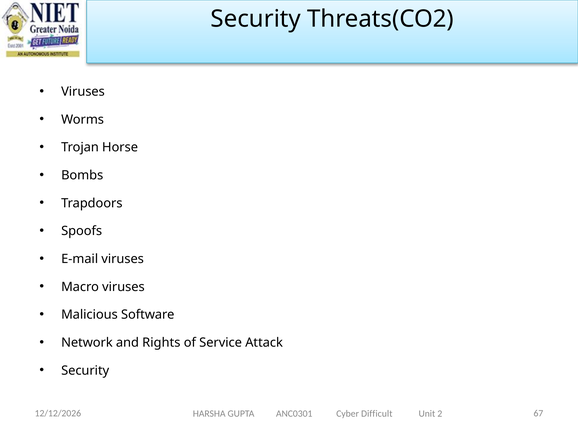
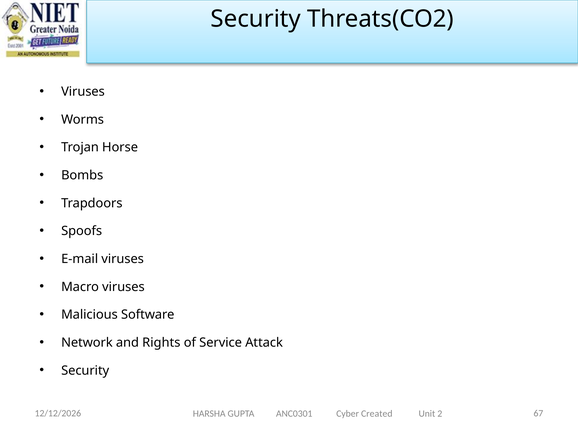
Difficult: Difficult -> Created (377, 414)
